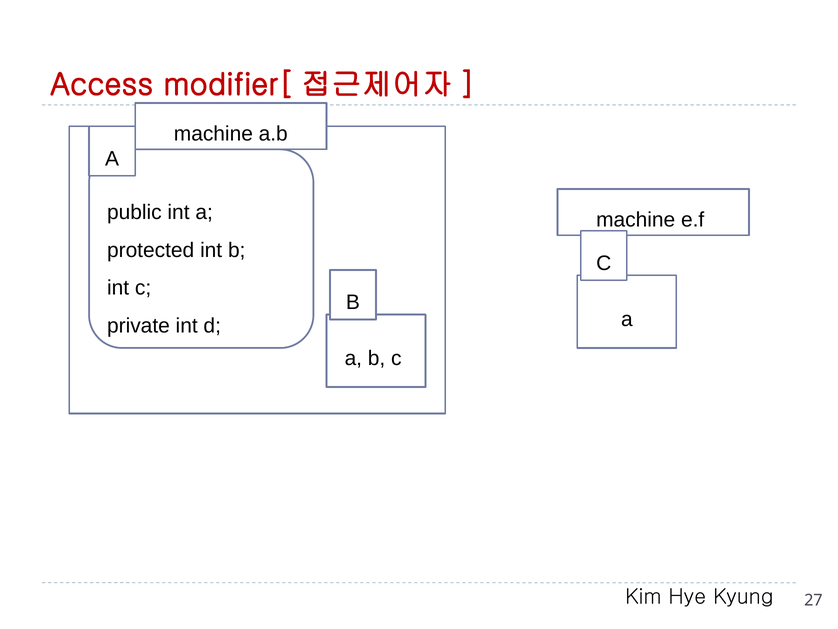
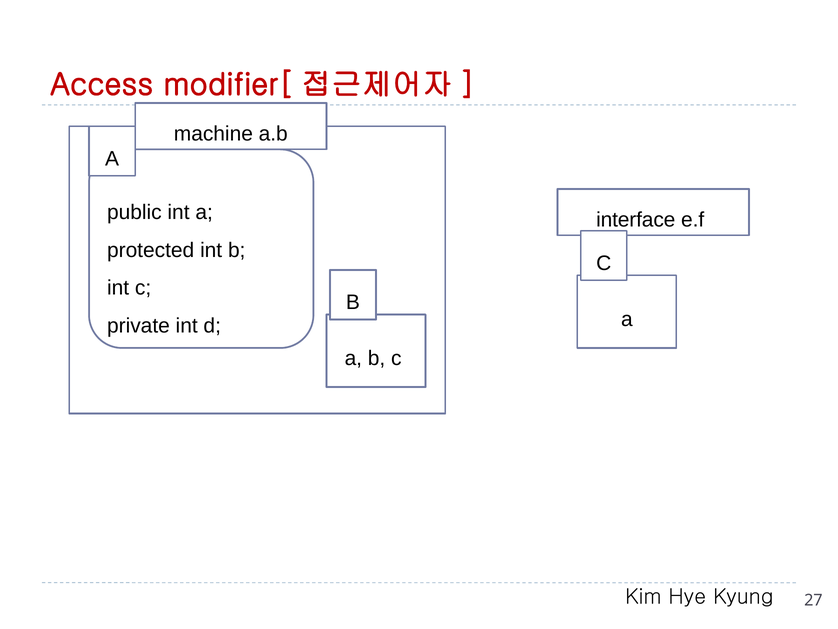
machine: machine -> interface (636, 220)
